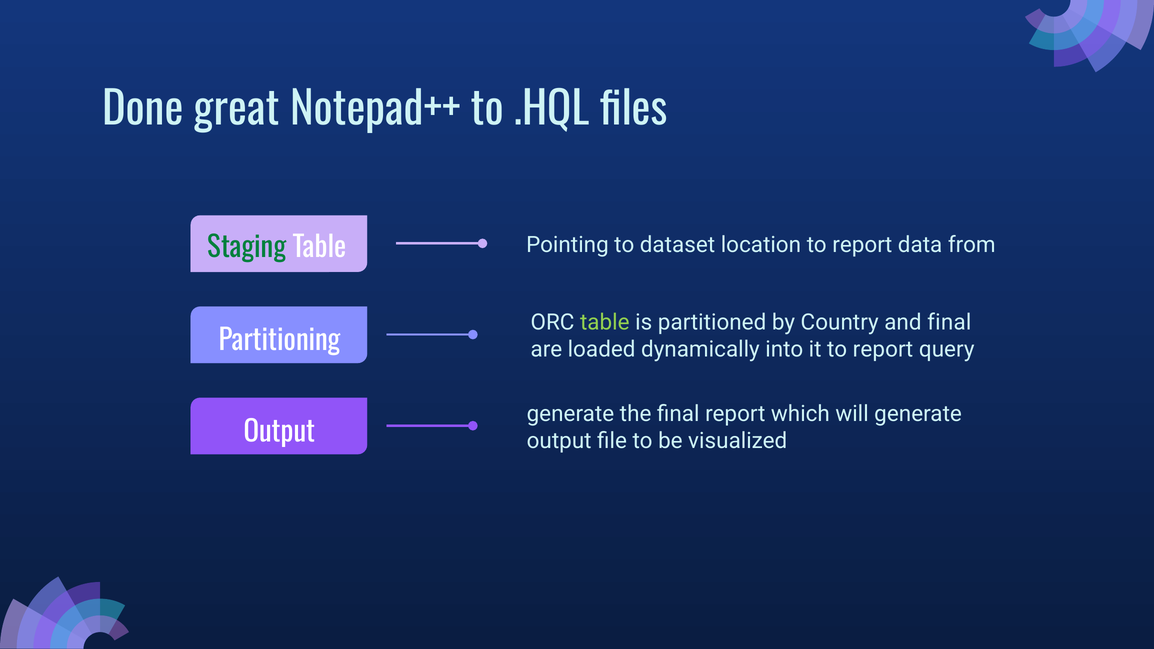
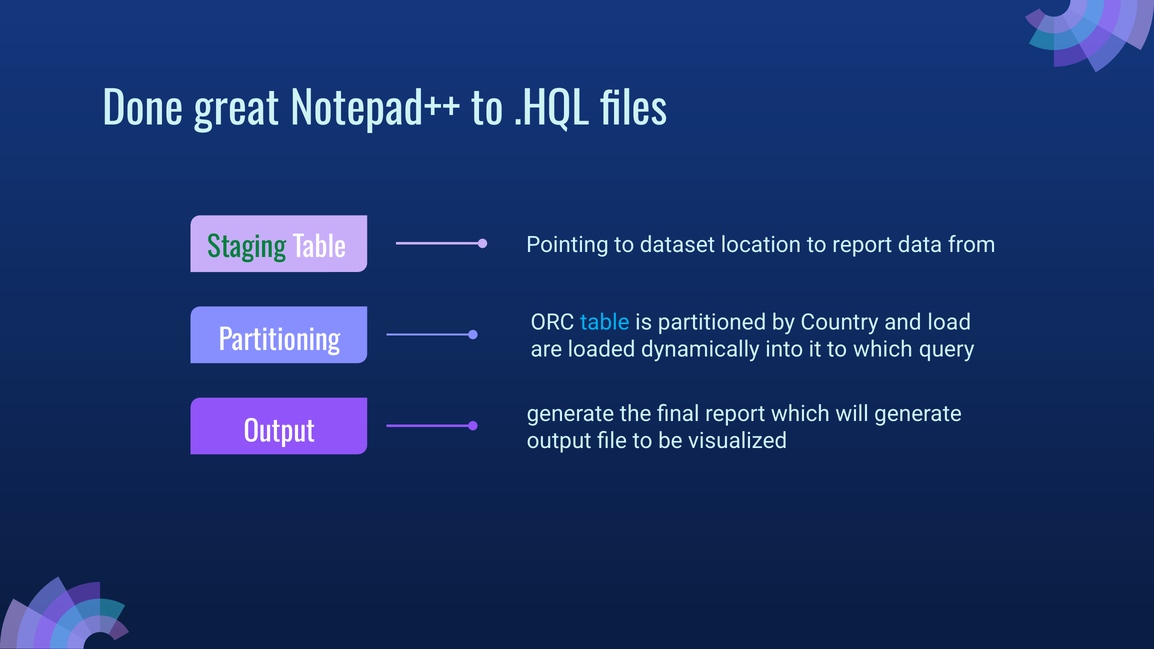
table colour: light green -> light blue (605, 323)
and final: final -> load (949, 323)
it to report: report -> which (883, 350)
